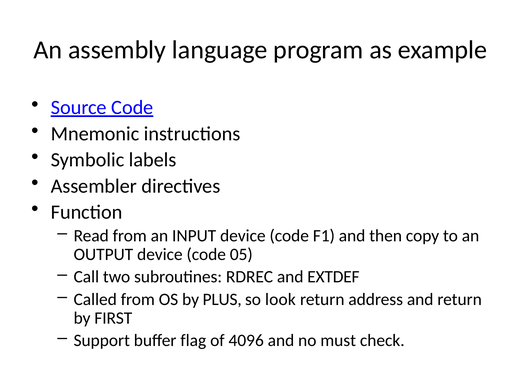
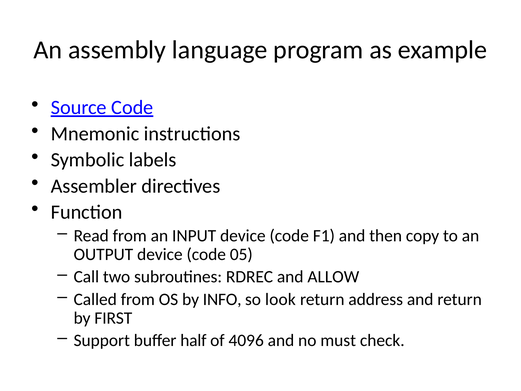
EXTDEF: EXTDEF -> ALLOW (333, 277)
PLUS: PLUS -> INFO (222, 299)
flag: flag -> half (193, 340)
